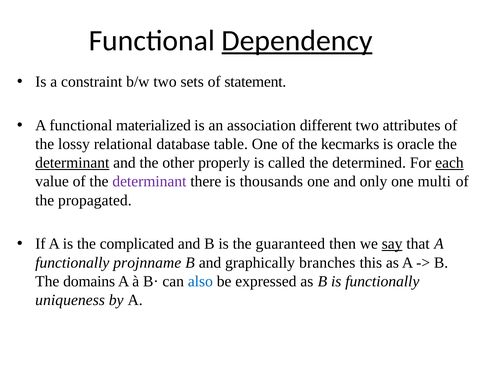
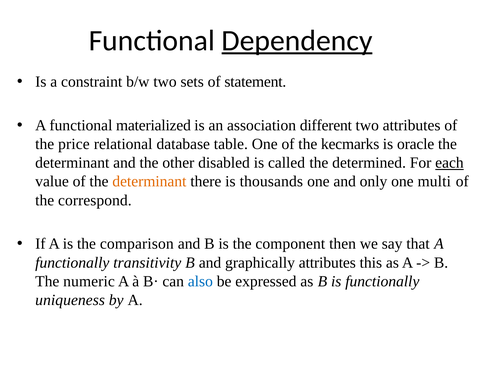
lossy: lossy -> price (74, 144)
determinant underline: present -> none (72, 163)
properly: properly -> disabled (224, 163)
determinant colour: purple -> orange (149, 181)
propagated: propagated -> correspond (95, 200)
complicated: complicated -> comparison (137, 244)
guaranteed: guaranteed -> component (290, 244)
say underline: present -> none (392, 244)
projnname: projnname -> transitivity (147, 262)
graphically branches: branches -> attributes (327, 262)
domains: domains -> numeric (89, 281)
